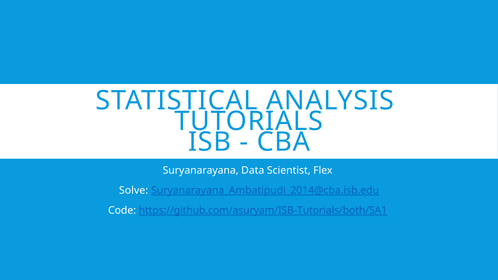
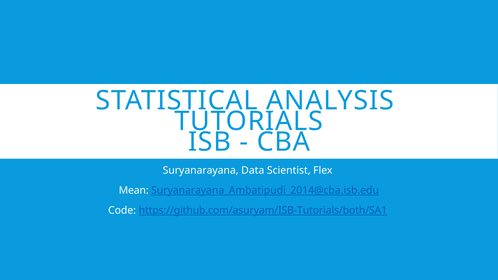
Solve: Solve -> Mean (134, 190)
